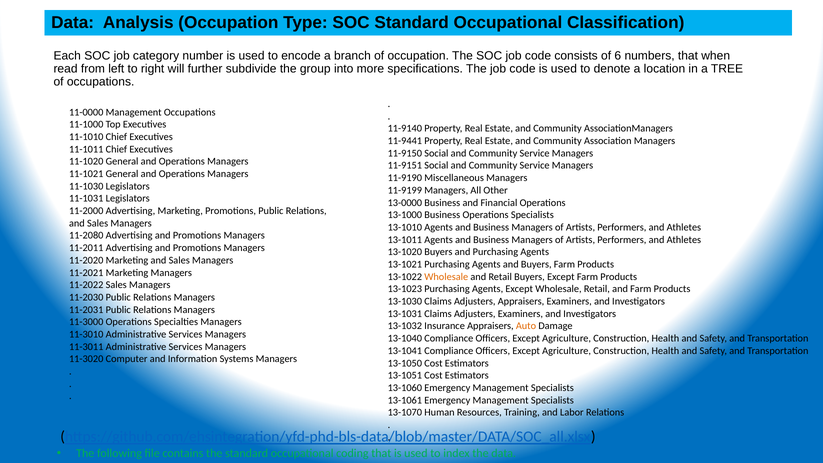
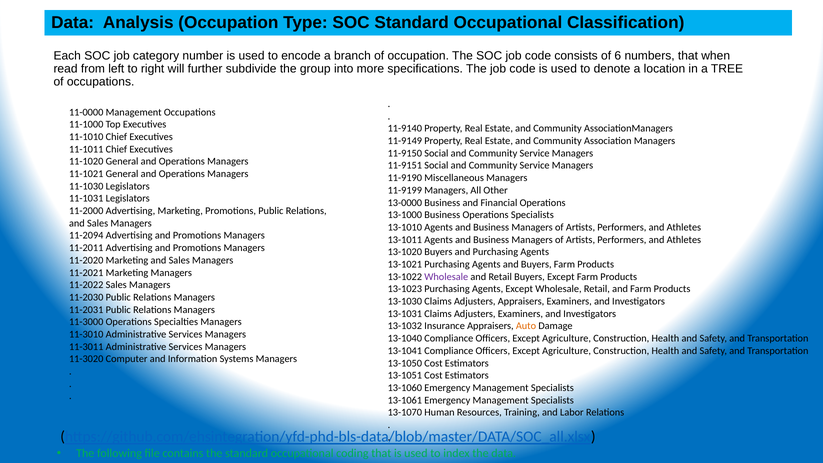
11-9441: 11-9441 -> 11-9149 (405, 141)
11-2080: 11-2080 -> 11-2094 (86, 236)
Wholesale colour: orange -> purple (446, 277)
